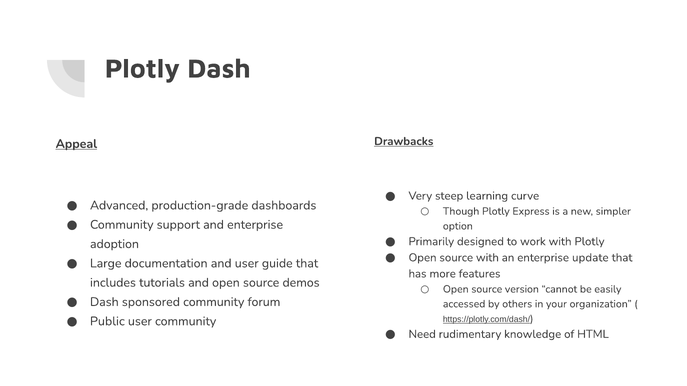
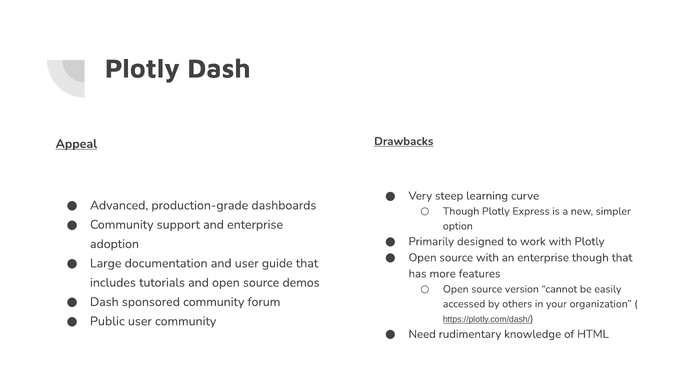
enterprise update: update -> though (590, 258)
